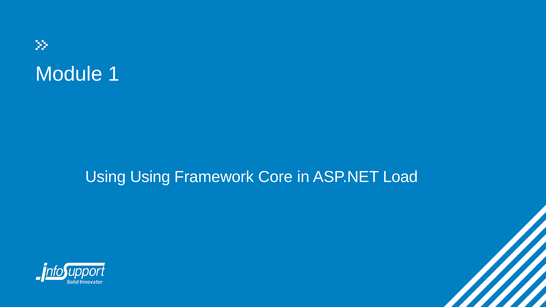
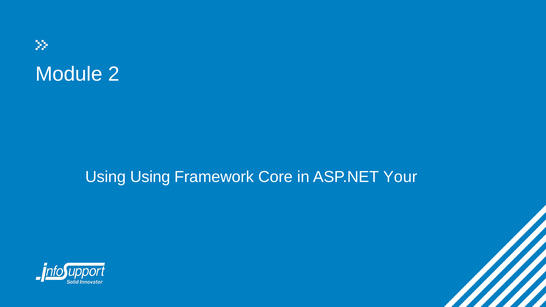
1: 1 -> 2 (114, 74)
Load: Load -> Your (400, 177)
